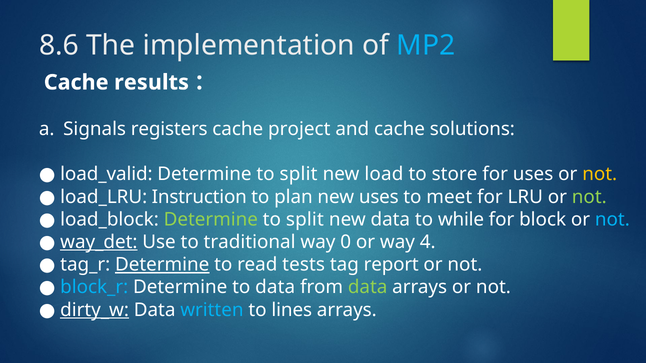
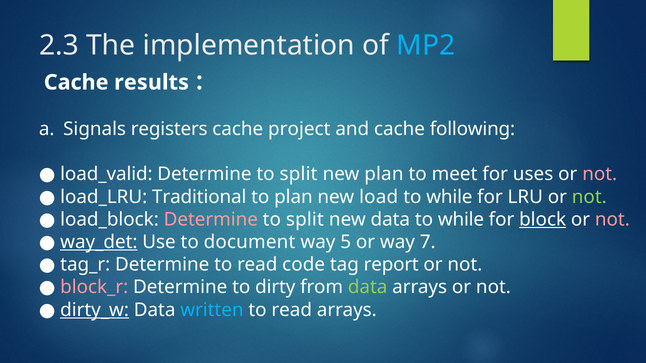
8.6: 8.6 -> 2.3 (59, 45)
solutions: solutions -> following (472, 129)
new load: load -> plan (384, 174)
store: store -> meet (455, 174)
not colour: yellow -> pink (600, 174)
Instruction: Instruction -> Traditional (199, 197)
new uses: uses -> load (379, 197)
meet: meet -> while (449, 197)
Determine colour: light green -> pink (211, 220)
block underline: none -> present (543, 220)
not colour: light blue -> pink (612, 220)
traditional: traditional -> document (249, 242)
0: 0 -> 5 (346, 242)
4: 4 -> 7 (428, 242)
Determine underline: present -> none (162, 265)
tests: tests -> code (304, 265)
block_r colour: light blue -> pink (94, 288)
to data: data -> dirty (275, 288)
lines: lines -> read (292, 310)
